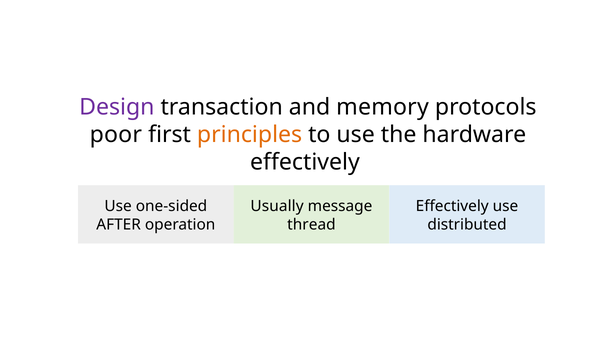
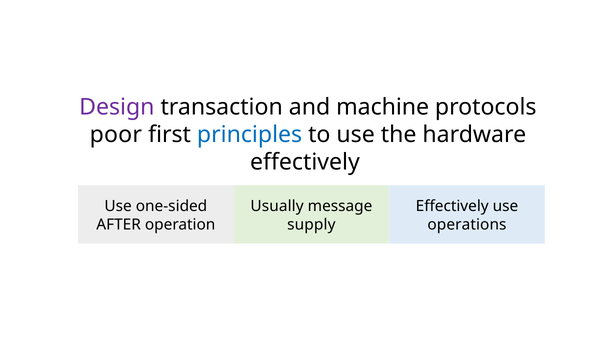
memory: memory -> machine (383, 107)
principles colour: orange -> blue (250, 135)
thread: thread -> supply (311, 225)
distributed: distributed -> operations (467, 225)
